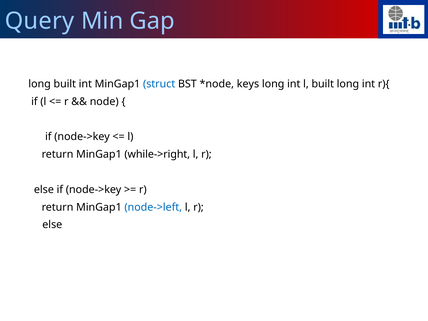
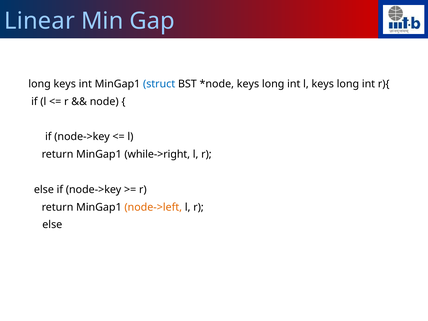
Query: Query -> Linear (40, 21)
long built: built -> keys (65, 84)
l built: built -> keys (323, 84)
node->left colour: blue -> orange (153, 207)
